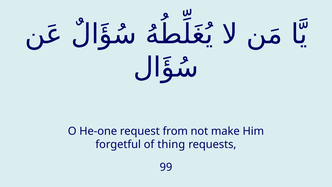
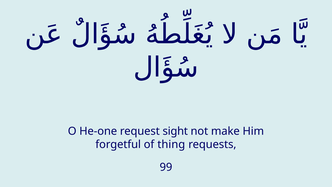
from: from -> sight (175, 131)
